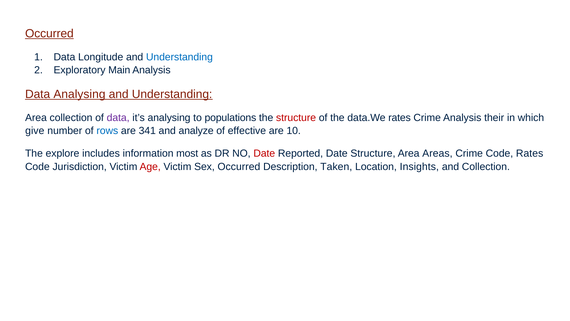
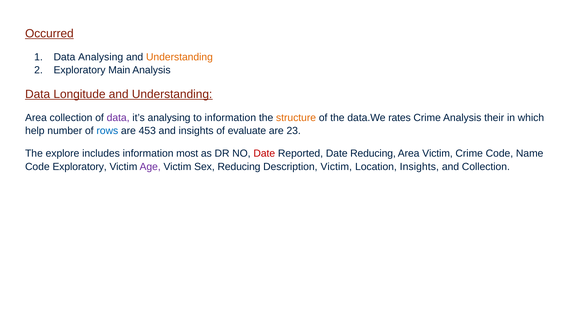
Data Longitude: Longitude -> Analysing (101, 57)
Understanding colour: blue -> orange (179, 57)
Data Analysing: Analysing -> Longitude (79, 94)
to populations: populations -> information (230, 117)
structure colour: red -> orange (296, 117)
give: give -> help (35, 131)
341: 341 -> 453 (147, 131)
and analyze: analyze -> insights (196, 131)
effective: effective -> evaluate (247, 131)
10: 10 -> 23 (294, 131)
Date Structure: Structure -> Reducing (373, 153)
Area Areas: Areas -> Victim (438, 153)
Code Rates: Rates -> Name (530, 153)
Code Jurisdiction: Jurisdiction -> Exploratory (80, 167)
Age colour: red -> purple (150, 167)
Sex Occurred: Occurred -> Reducing (239, 167)
Description Taken: Taken -> Victim (336, 167)
